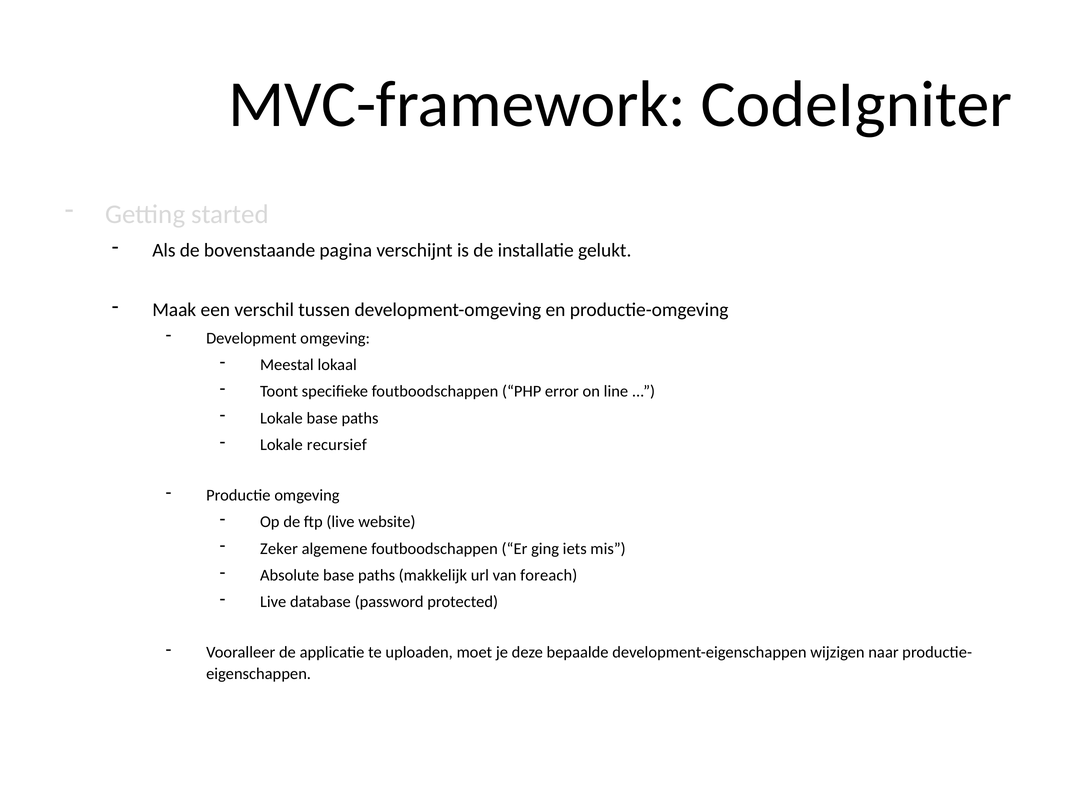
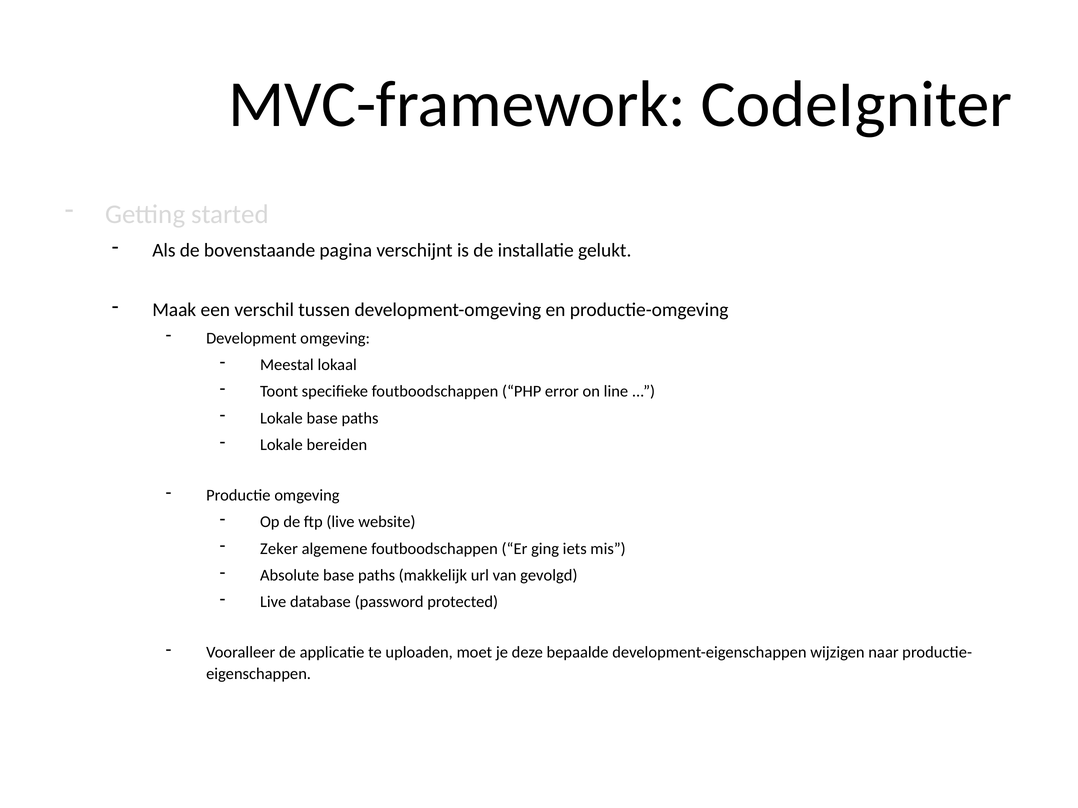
recursief: recursief -> bereiden (337, 445)
foreach: foreach -> gevolgd (549, 576)
